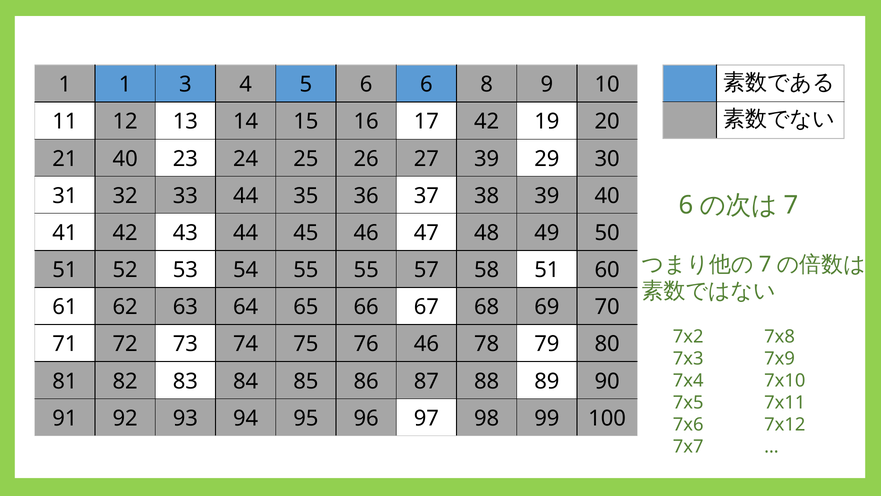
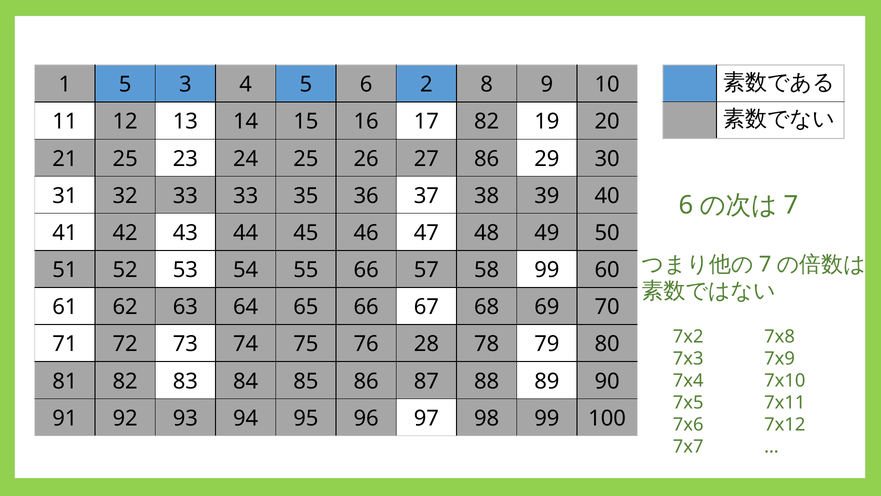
1 1: 1 -> 5 (125, 85)
6 6: 6 -> 2 (426, 85)
17 42: 42 -> 82 (487, 122)
21 40: 40 -> 25 (125, 159)
27 39: 39 -> 86 (487, 159)
33 44: 44 -> 33 (246, 196)
55 55: 55 -> 66 (366, 270)
58 51: 51 -> 99 (547, 270)
76 46: 46 -> 28 (426, 344)
